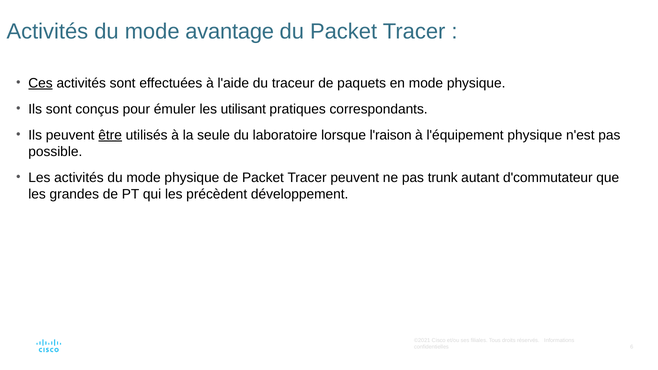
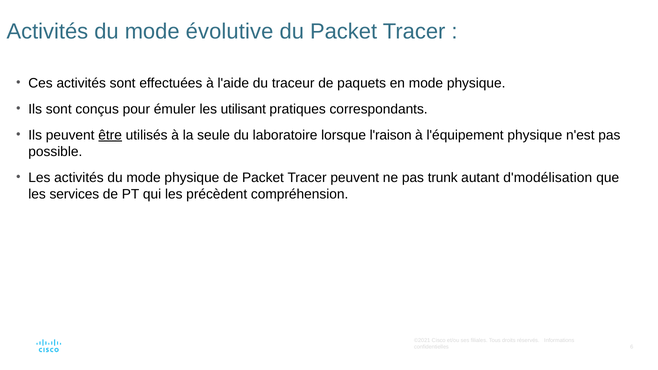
avantage: avantage -> évolutive (230, 32)
Ces underline: present -> none (41, 83)
d'commutateur: d'commutateur -> d'modélisation (548, 178)
grandes: grandes -> services (74, 194)
développement: développement -> compréhension (300, 194)
